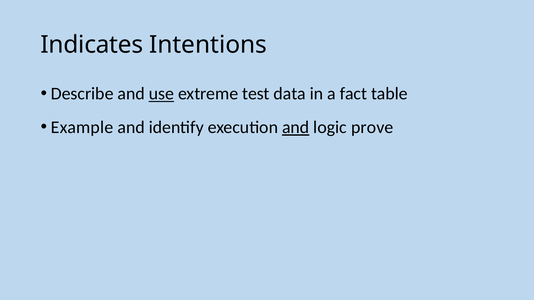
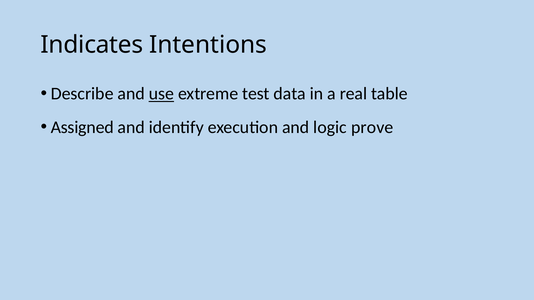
fact: fact -> real (353, 94)
Example: Example -> Assigned (82, 127)
and underline: present -> none (296, 127)
